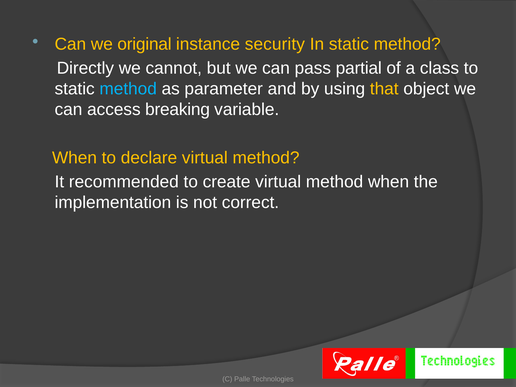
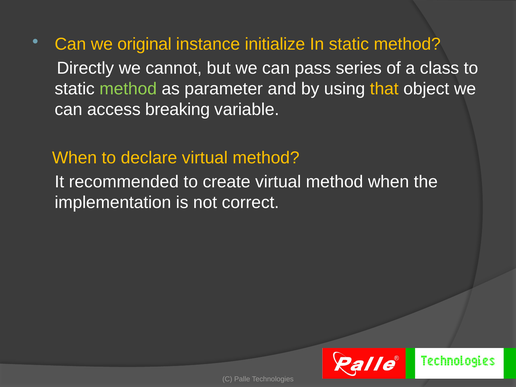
security: security -> initialize (275, 44)
partial: partial -> series (359, 68)
method colour: light blue -> light green (128, 89)
